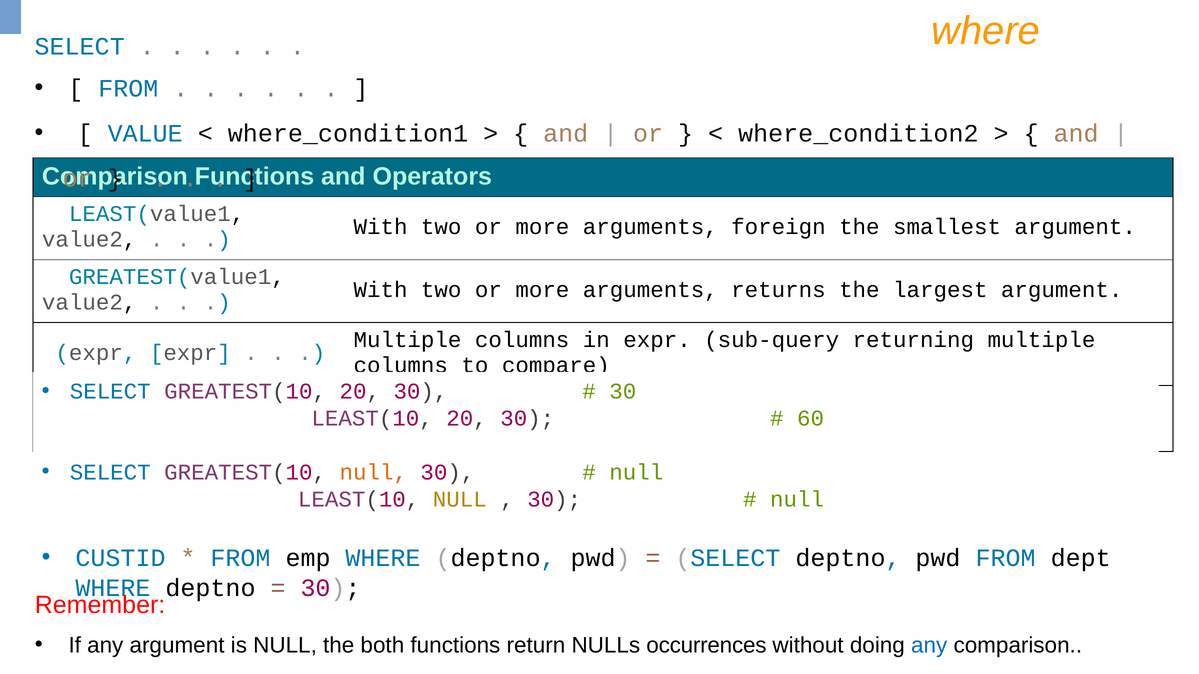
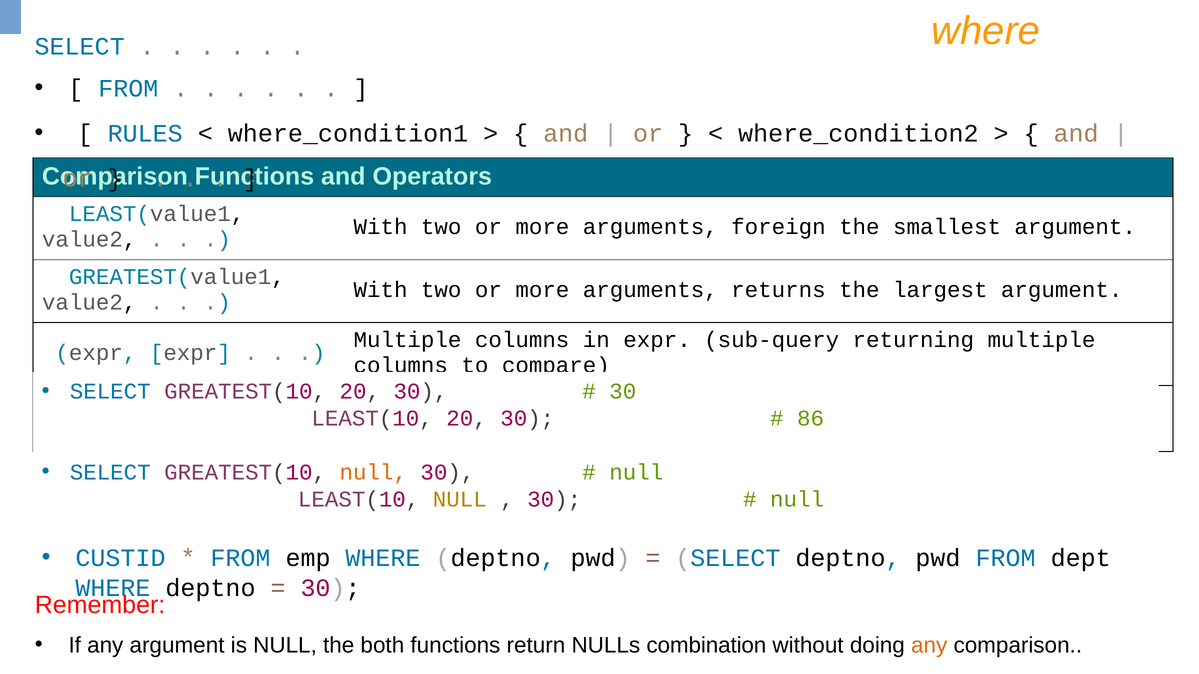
VALUE: VALUE -> RULES (145, 134)
60: 60 -> 86 (811, 419)
occurrences: occurrences -> combination (706, 646)
any colour: blue -> orange (929, 646)
